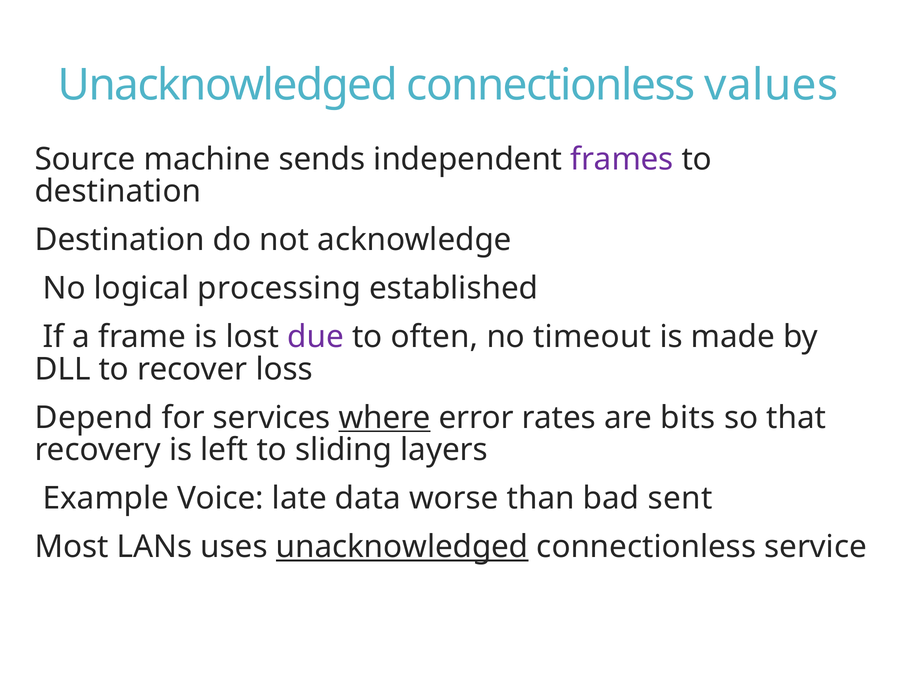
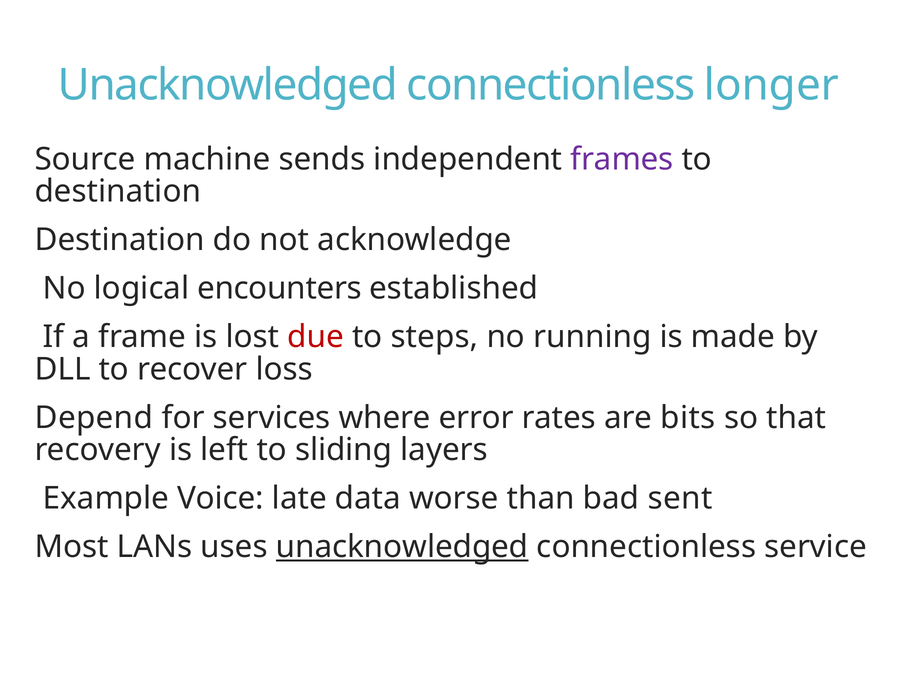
values: values -> longer (771, 85)
processing: processing -> encounters (279, 288)
due colour: purple -> red (316, 337)
often: often -> steps (434, 337)
timeout: timeout -> running (592, 337)
where underline: present -> none (385, 417)
